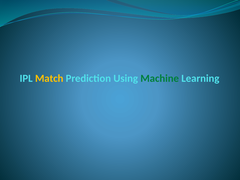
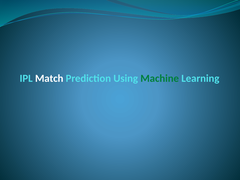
Match colour: yellow -> white (49, 78)
